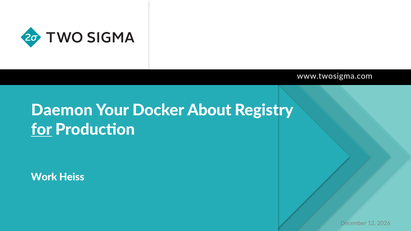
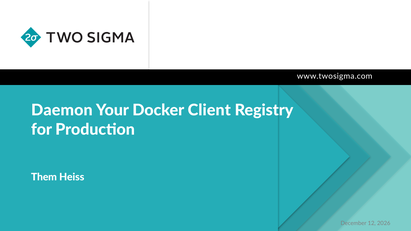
About: About -> Client (209, 110)
for underline: present -> none (42, 130)
Work: Work -> Them (44, 177)
